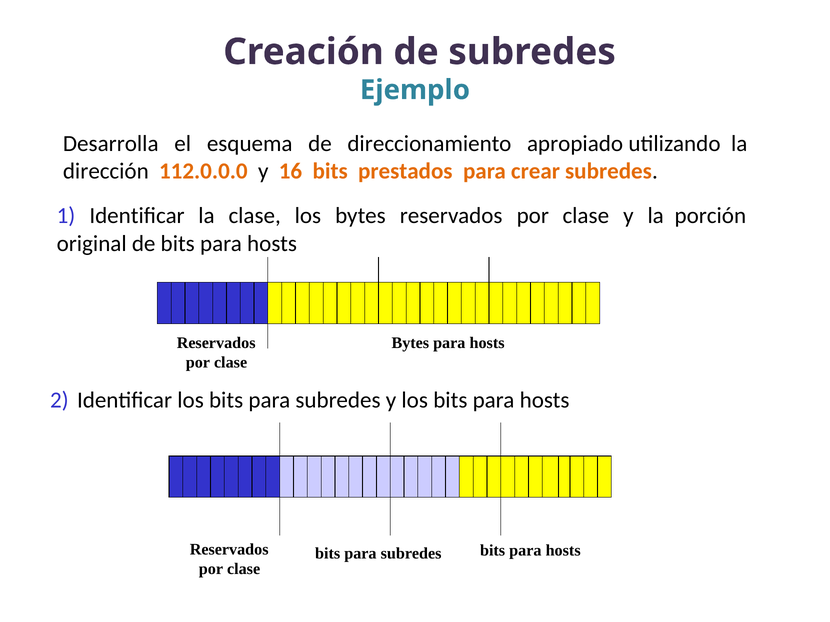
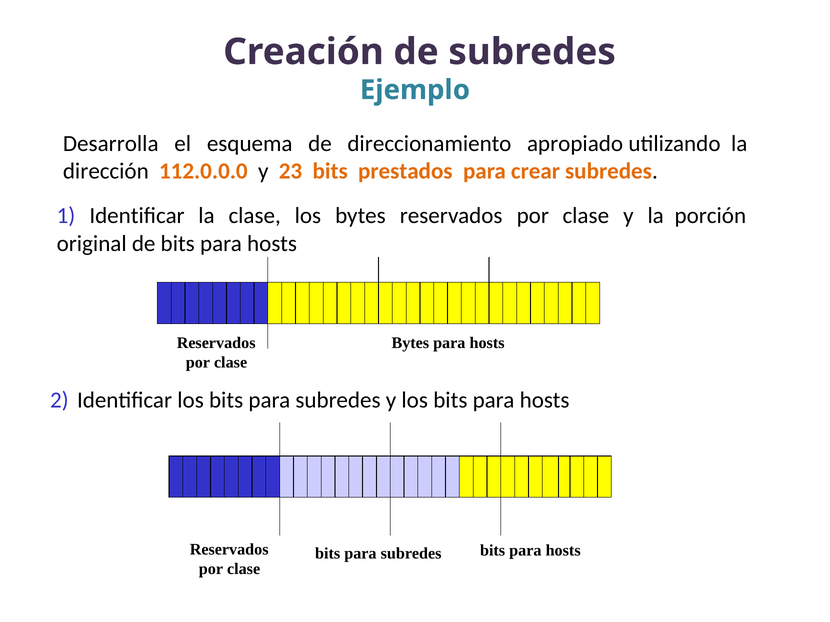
16: 16 -> 23 (290, 171)
